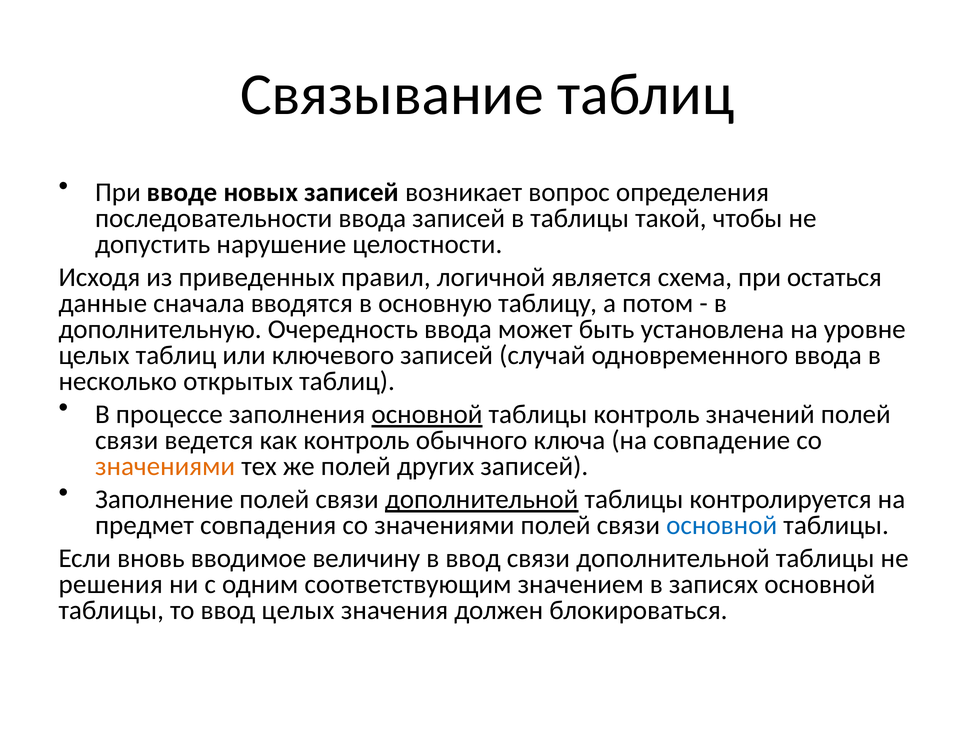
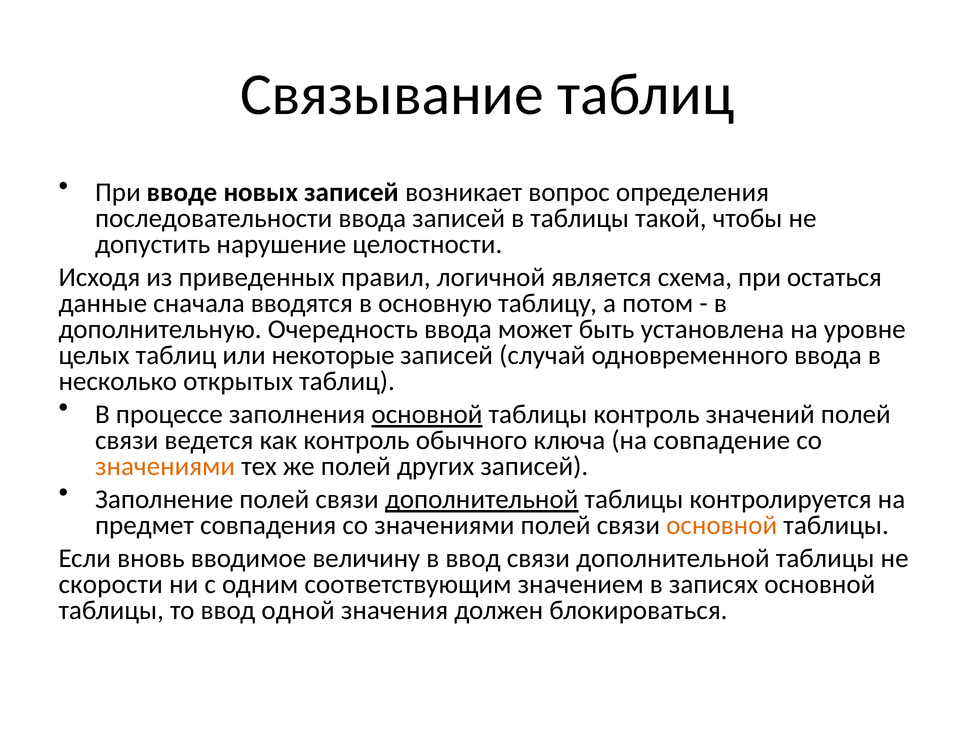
ключевого: ключевого -> некоторые (333, 356)
основной colour: blue -> orange (722, 526)
решения: решения -> скорости (111, 585)
ввод целых: целых -> одной (298, 611)
